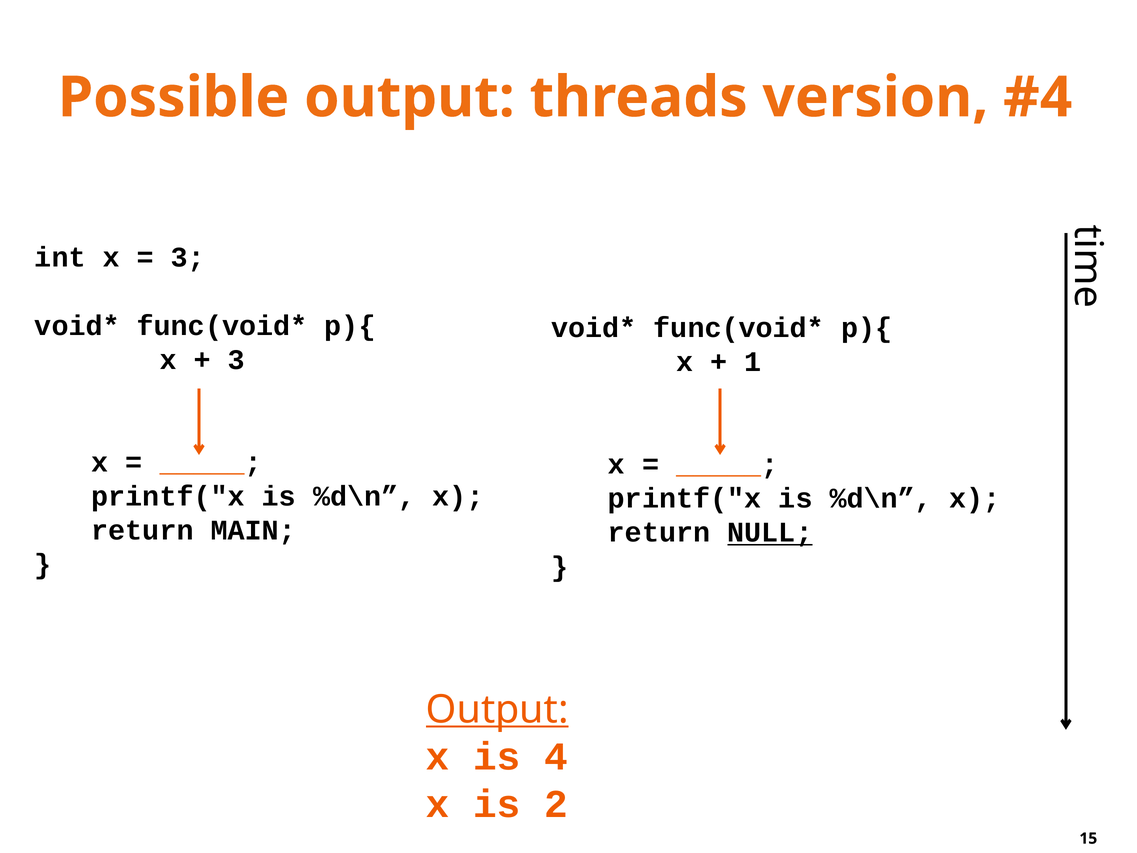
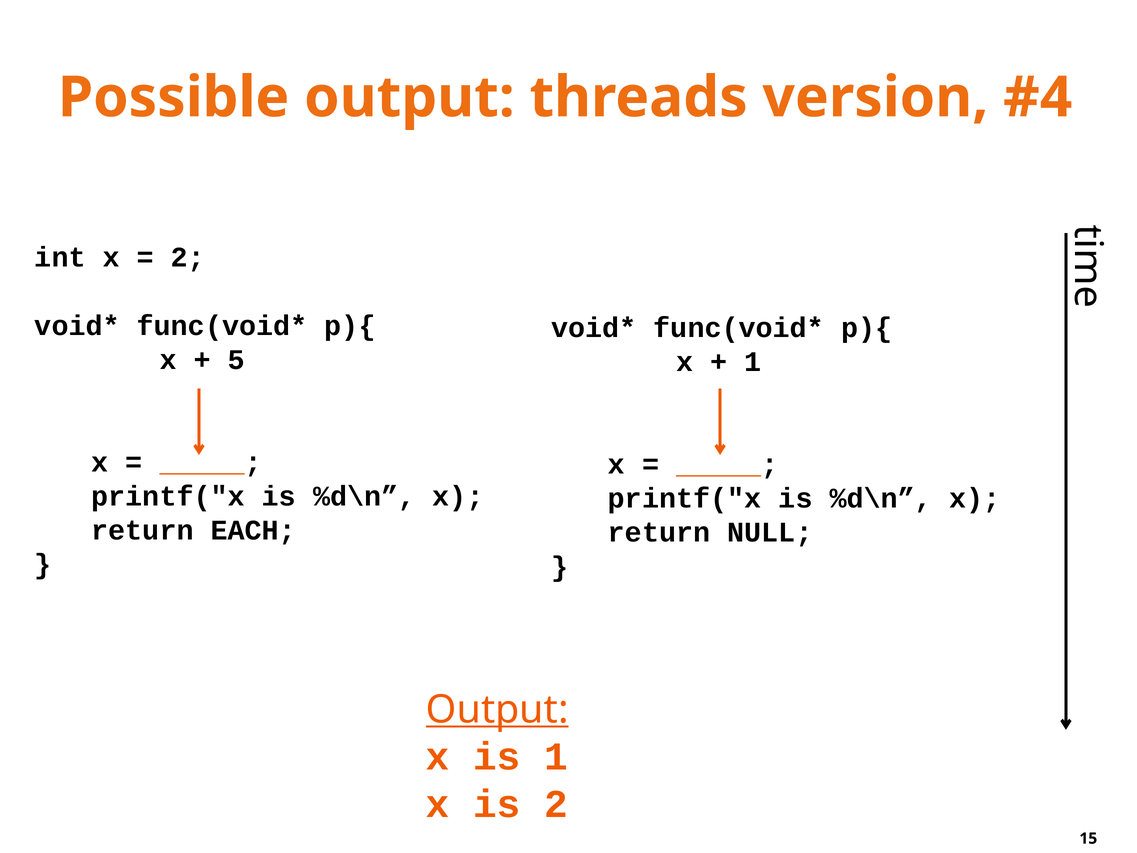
3: 3 -> 2 (188, 257)
3: 3 -> 5 (236, 360)
MAIN: MAIN -> EACH (253, 530)
NULL underline: present -> none (770, 532)
is 4: 4 -> 1 (556, 757)
